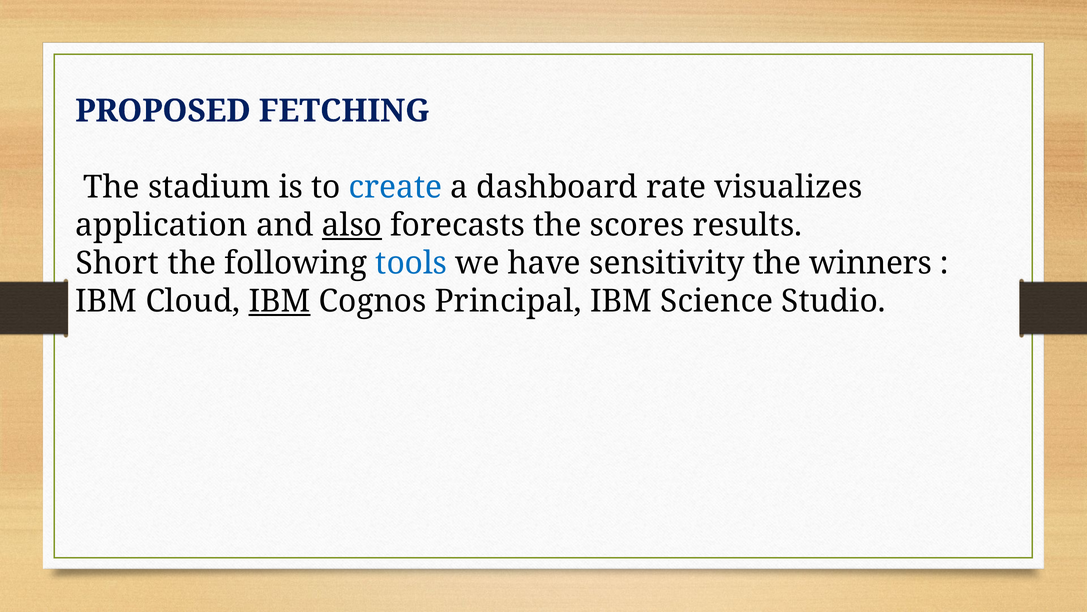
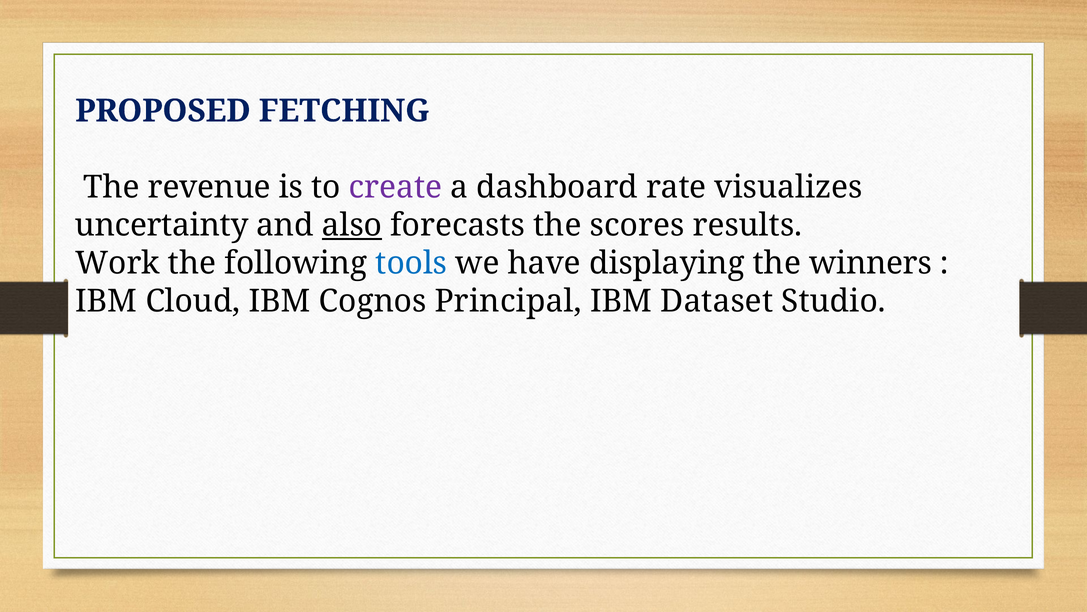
stadium: stadium -> revenue (209, 187)
create colour: blue -> purple (396, 187)
application: application -> uncertainty (162, 225)
Short: Short -> Work (118, 263)
sensitivity: sensitivity -> displaying (667, 263)
IBM underline: present -> none (280, 301)
Science: Science -> Dataset (717, 301)
